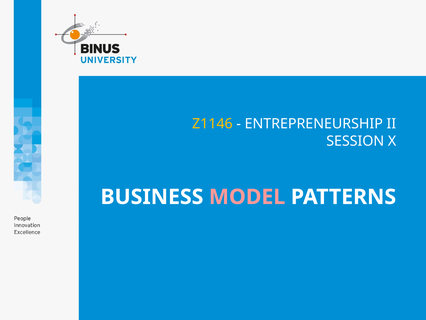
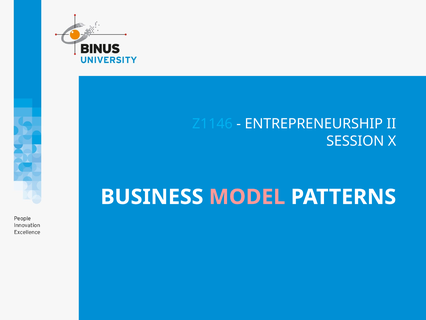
Z1146 colour: yellow -> light blue (212, 124)
